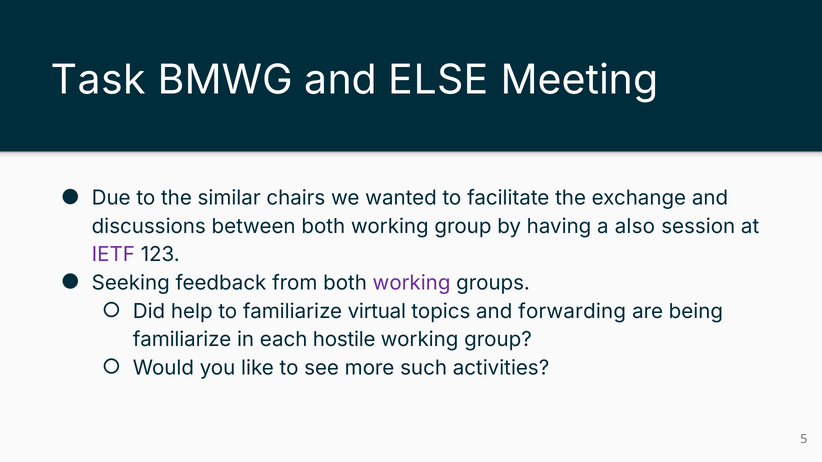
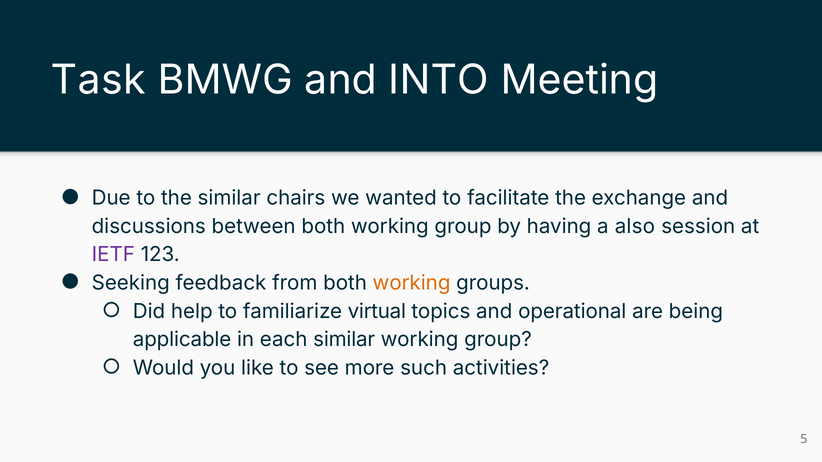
ELSE: ELSE -> INTO (439, 80)
working colour: purple -> orange (412, 283)
forwarding: forwarding -> operational (572, 312)
familiarize: familiarize -> applicable (182, 340)
each hostile: hostile -> similar (344, 340)
